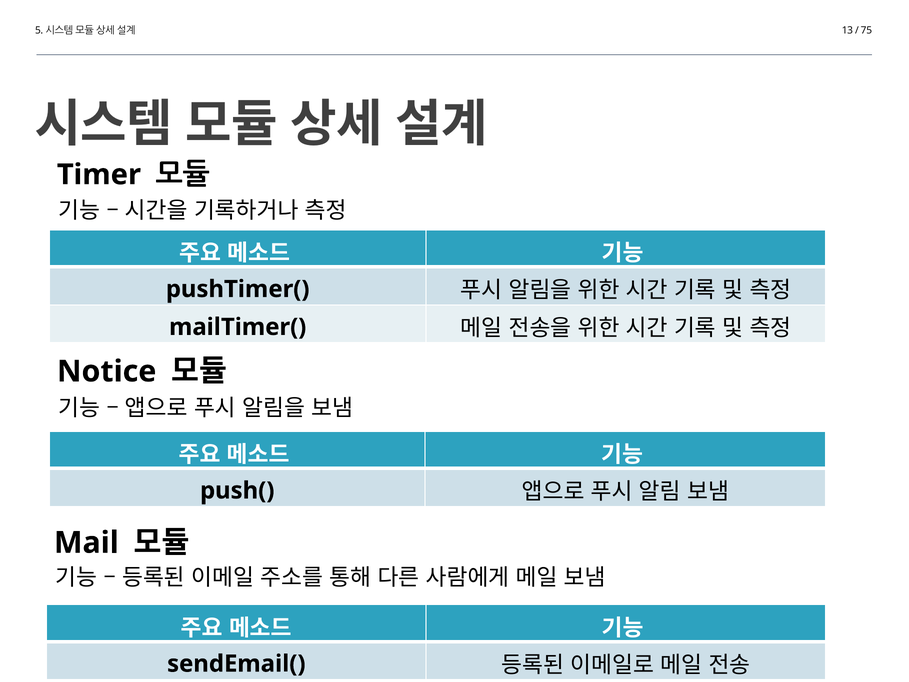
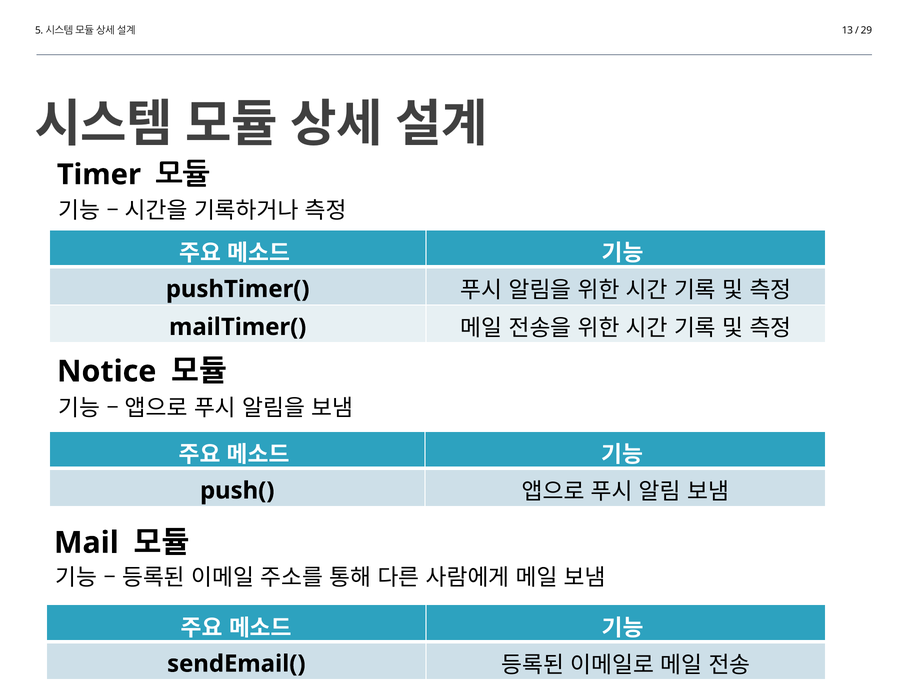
75: 75 -> 29 (866, 31)
